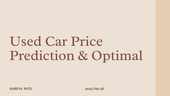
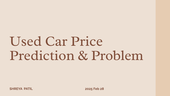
Optimal: Optimal -> Problem (117, 55)
